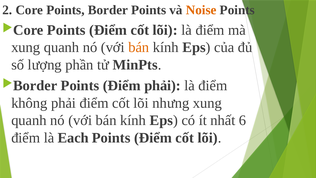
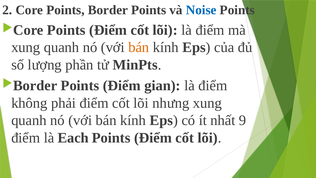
Noise colour: orange -> blue (201, 10)
Điểm phải: phải -> gian (162, 85)
6: 6 -> 9 (243, 120)
